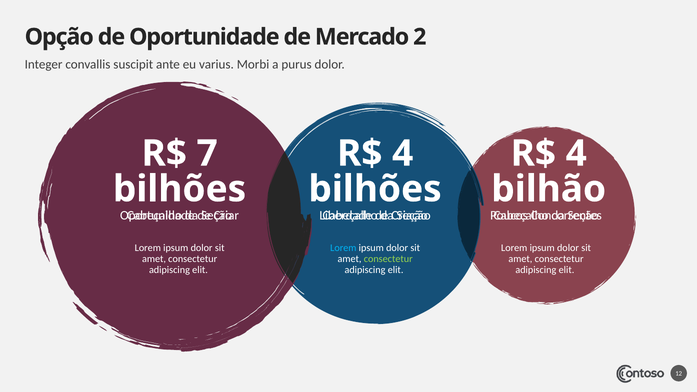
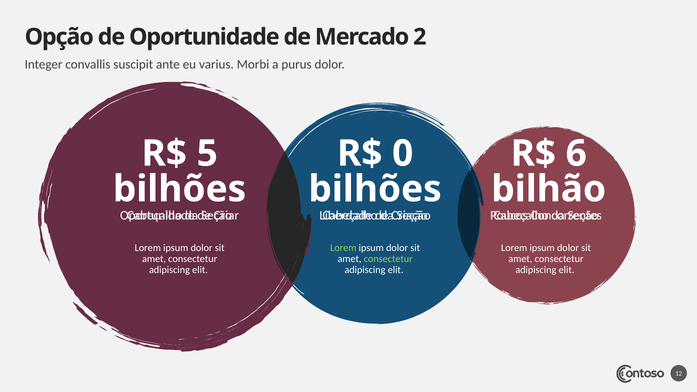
7: 7 -> 5 (207, 154)
4: 4 -> 0 (403, 154)
4: 4 -> 6 (576, 154)
Lorem colour: light blue -> light green (343, 248)
